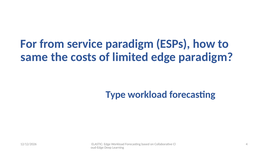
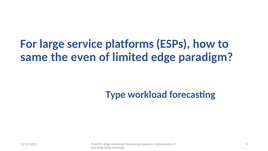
from: from -> large (52, 44)
service paradigm: paradigm -> platforms (130, 44)
costs: costs -> even (83, 57)
